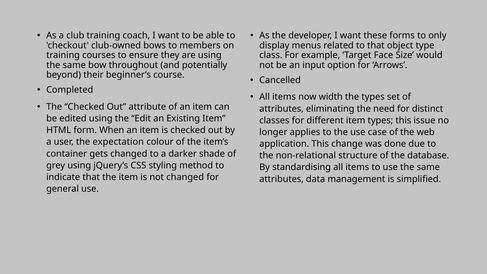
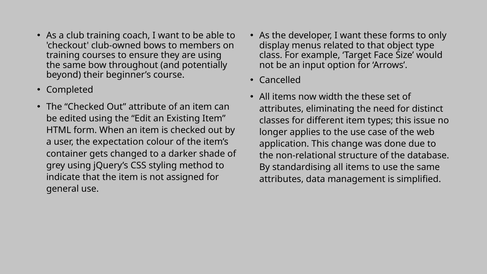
the types: types -> these (373, 97)
not changed: changed -> assigned (185, 177)
